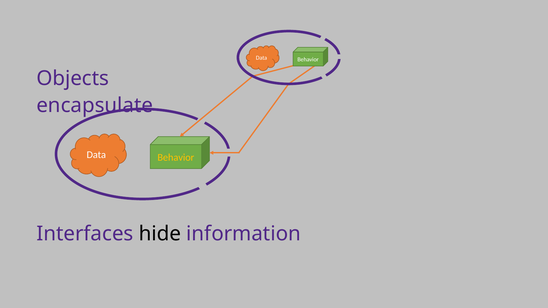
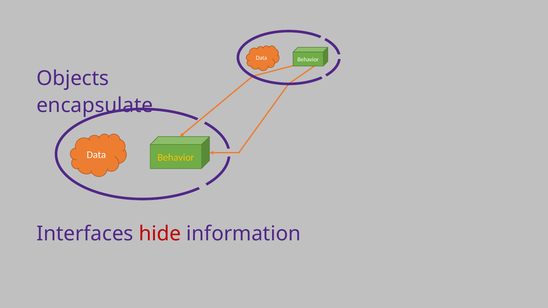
hide colour: black -> red (160, 234)
